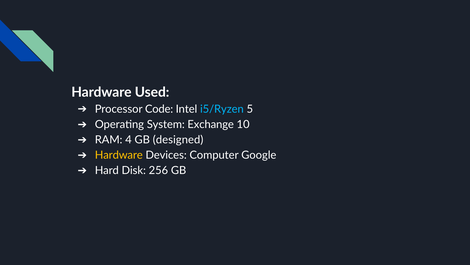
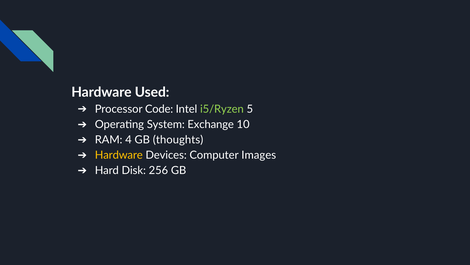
i5/Ryzen colour: light blue -> light green (222, 109)
designed: designed -> thoughts (178, 140)
Google: Google -> Images (259, 155)
